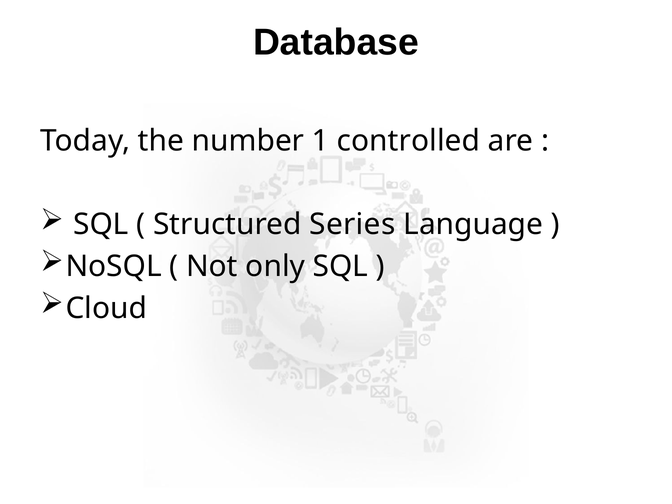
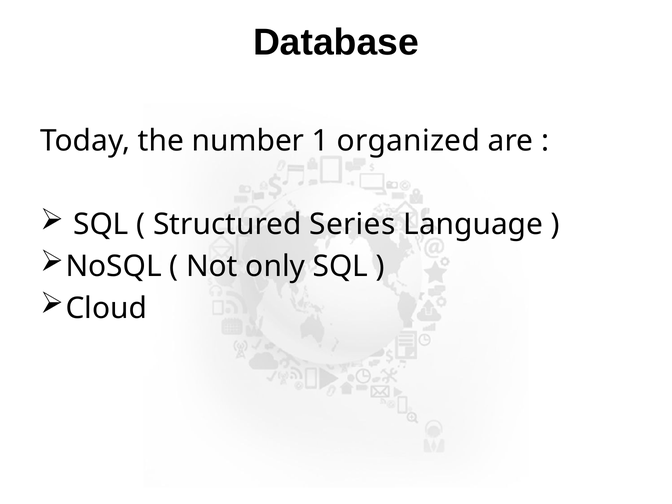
controlled: controlled -> organized (408, 141)
